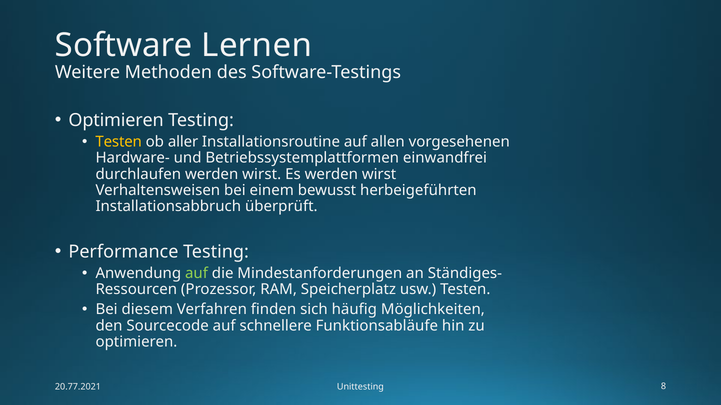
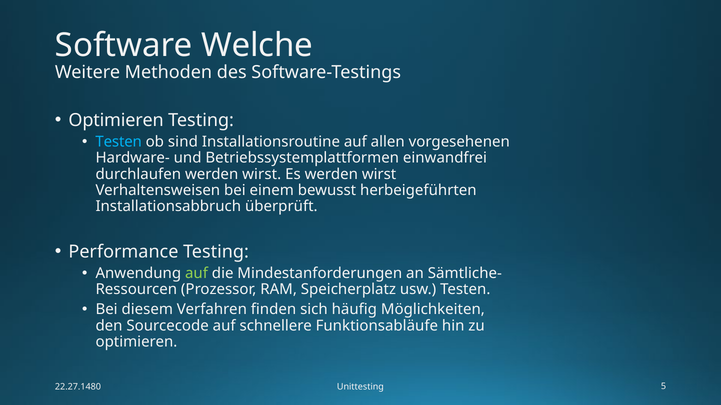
Lernen: Lernen -> Welche (257, 46)
Testen colour: yellow -> light blue (119, 142)
aller: aller -> sind (183, 142)
Ständiges-: Ständiges- -> Sämtliche- (465, 274)
20.77.2021: 20.77.2021 -> 22.27.1480 (78, 387)
8: 8 -> 5 (663, 387)
